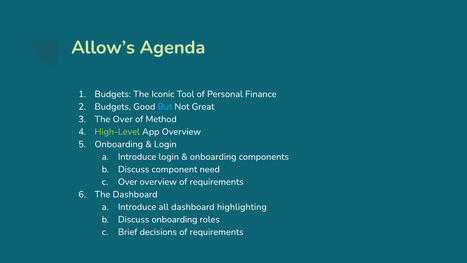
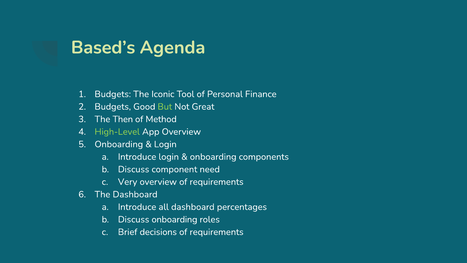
Allow’s: Allow’s -> Based’s (103, 47)
But colour: light blue -> light green (165, 107)
The Over: Over -> Then (123, 119)
Over: Over -> Very (128, 182)
highlighting: highlighting -> percentages (242, 207)
